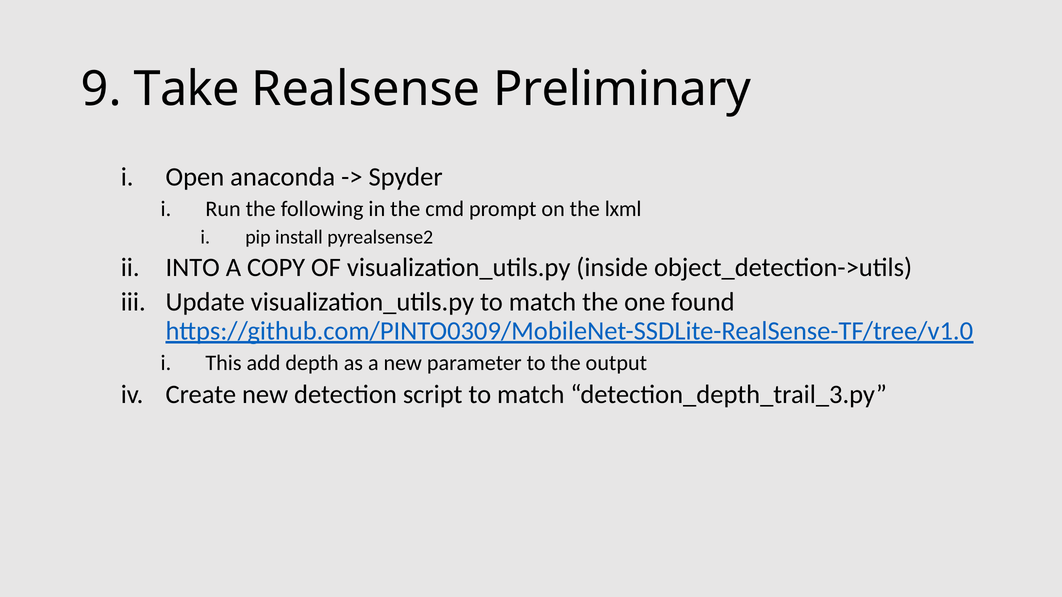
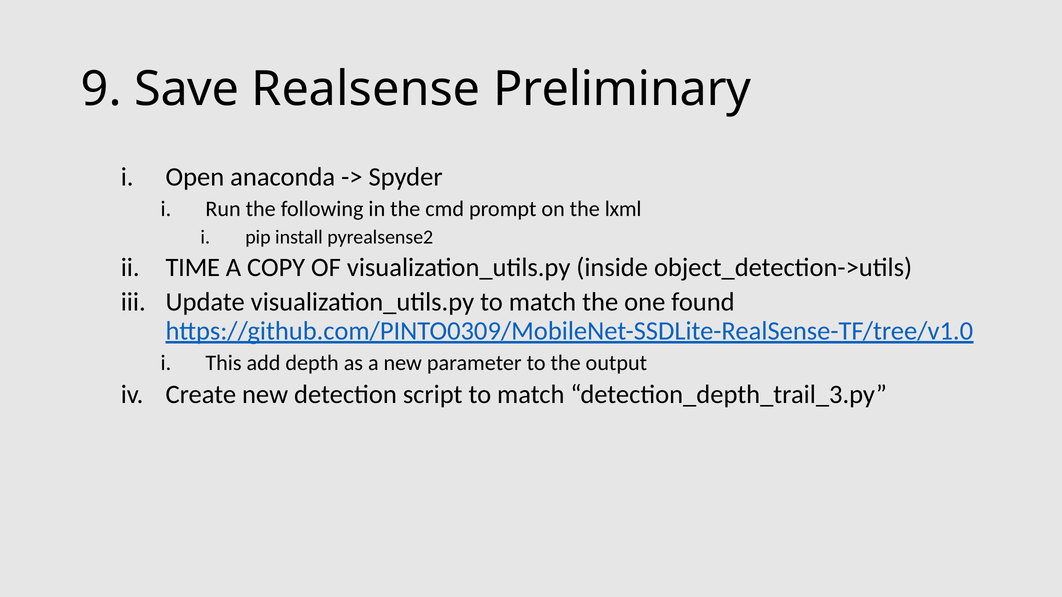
Take: Take -> Save (187, 89)
INTO: INTO -> TIME (193, 268)
